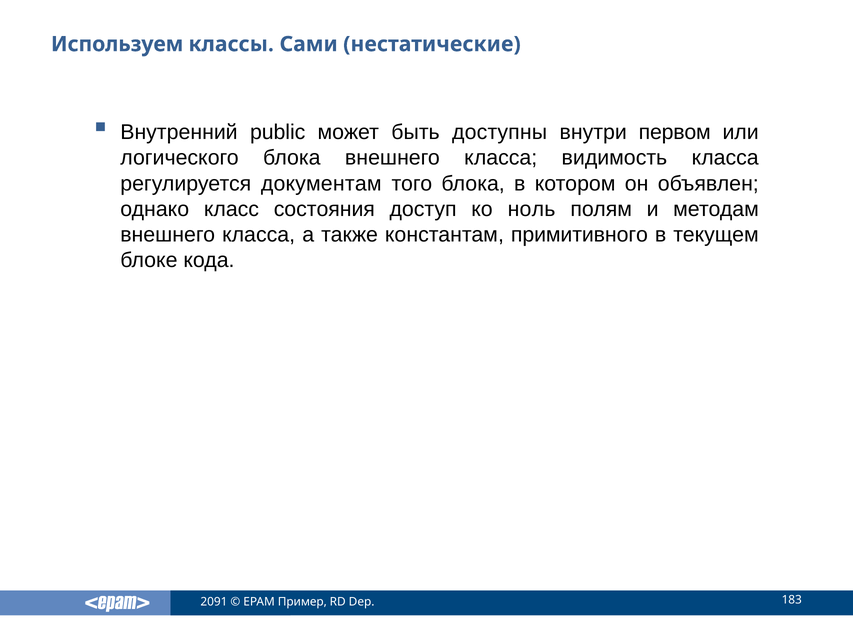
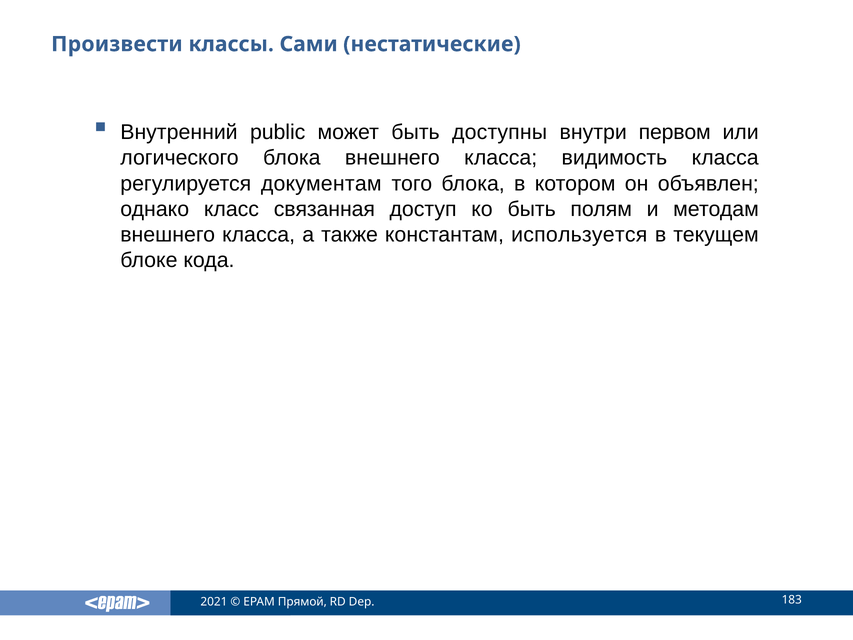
Используем: Используем -> Произвести (117, 44)
состояния: состояния -> связанная (324, 209)
ко ноль: ноль -> быть (532, 209)
примитивного: примитивного -> используется (579, 235)
2091: 2091 -> 2021 (214, 602)
Пример: Пример -> Прямой (302, 602)
